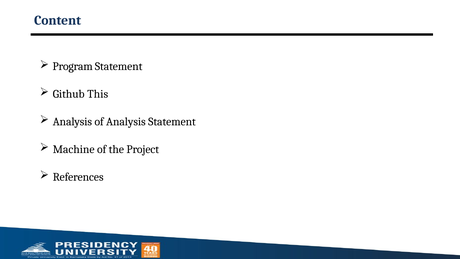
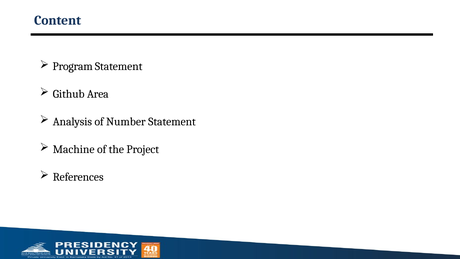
This: This -> Area (98, 94)
of Analysis: Analysis -> Number (126, 122)
